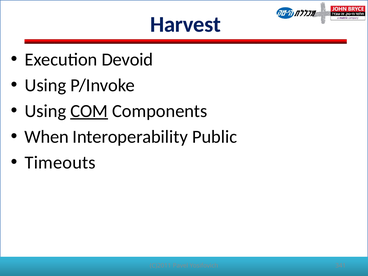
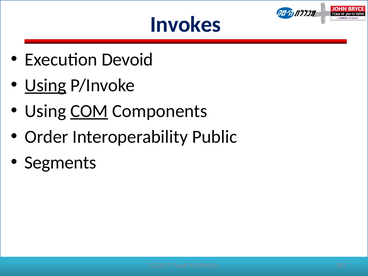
Harvest: Harvest -> Invokes (185, 24)
Using underline: none -> present (45, 85)
When: When -> Order (47, 137)
Timeouts: Timeouts -> Segments (60, 162)
